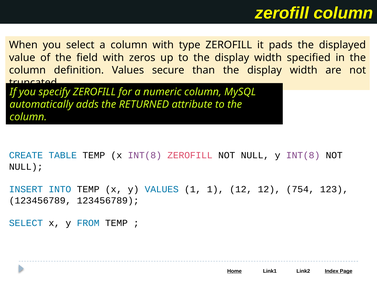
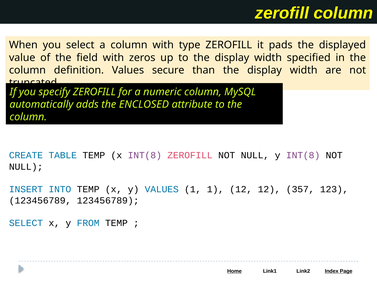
RETURNED: RETURNED -> ENCLOSED (144, 105)
754: 754 -> 357 (300, 190)
